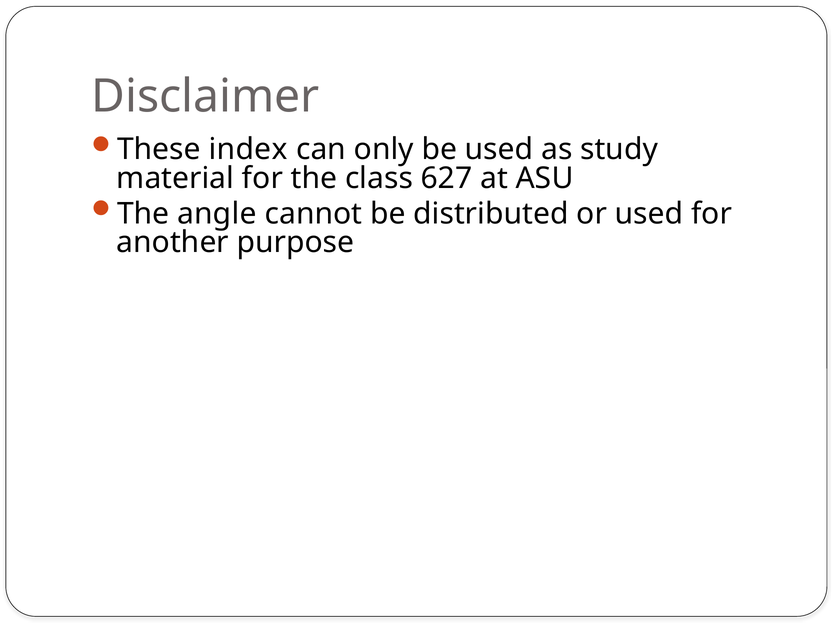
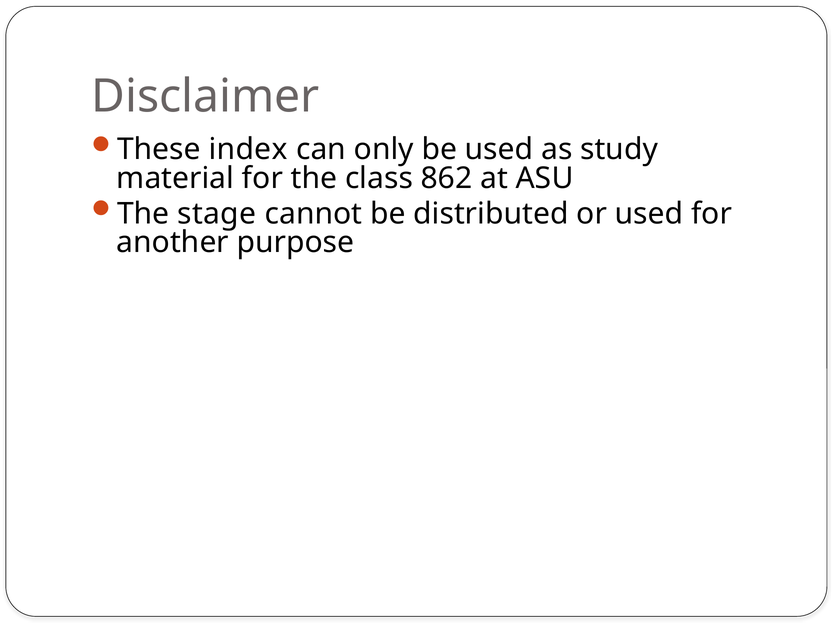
627: 627 -> 862 (447, 178)
angle: angle -> stage (217, 214)
